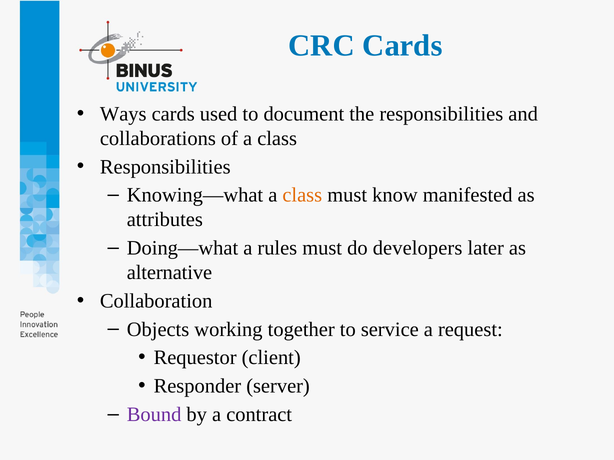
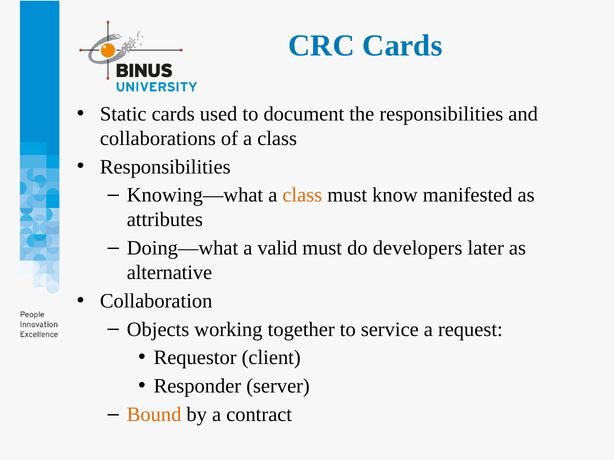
Ways: Ways -> Static (123, 114)
rules: rules -> valid (277, 248)
Bound colour: purple -> orange (154, 415)
